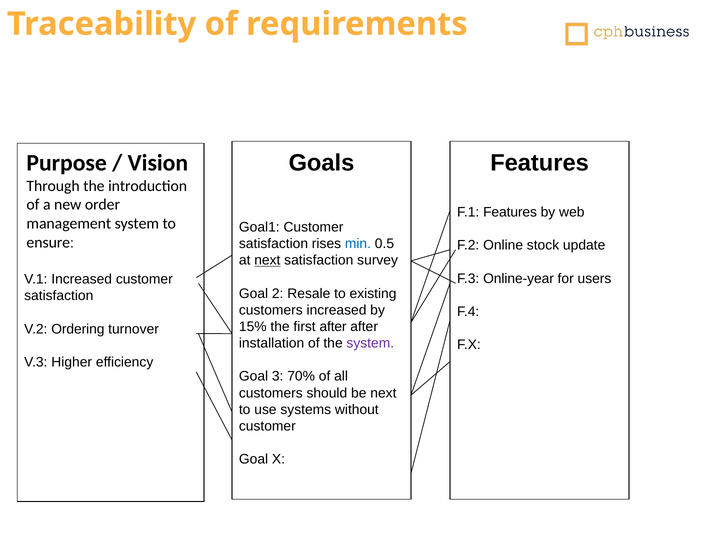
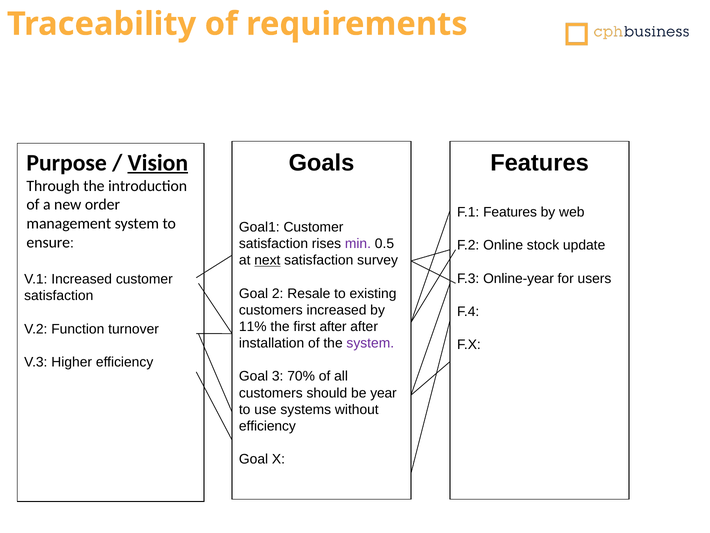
Vision underline: none -> present (158, 163)
min colour: blue -> purple (358, 243)
15%: 15% -> 11% (253, 326)
Ordering: Ordering -> Function (78, 329)
be next: next -> year (383, 393)
customer: customer -> efficiency (267, 426)
